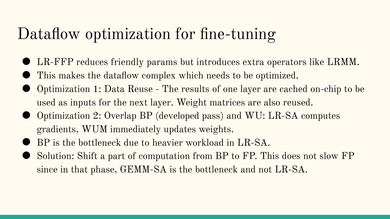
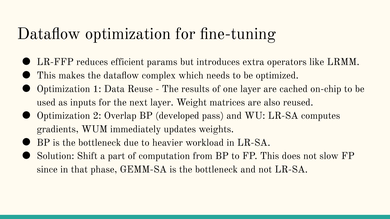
friendly: friendly -> efficient (127, 62)
